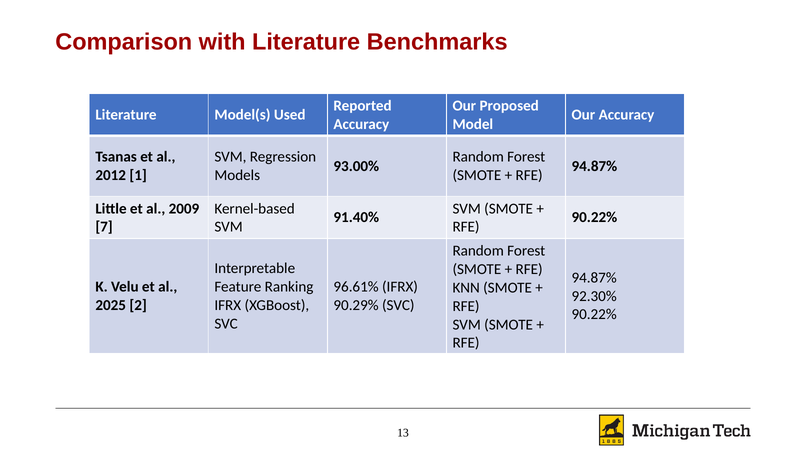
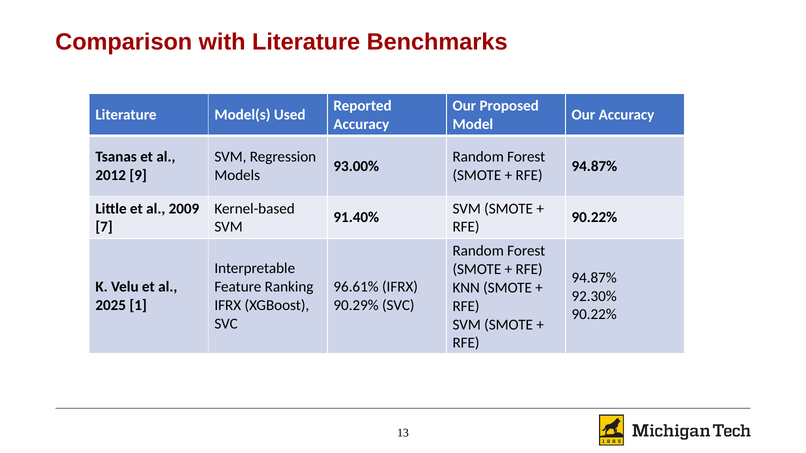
1: 1 -> 9 (138, 176)
2: 2 -> 1 (138, 305)
